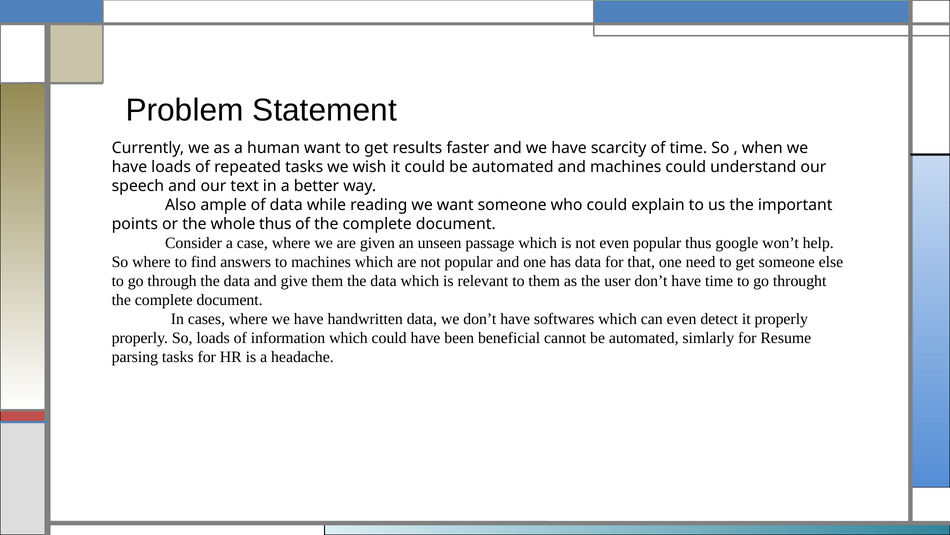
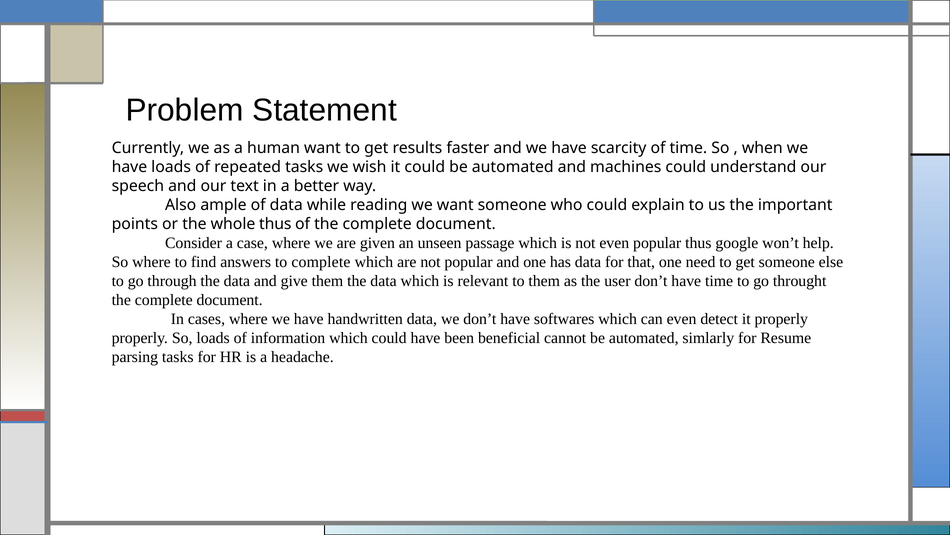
to machines: machines -> complete (321, 262)
